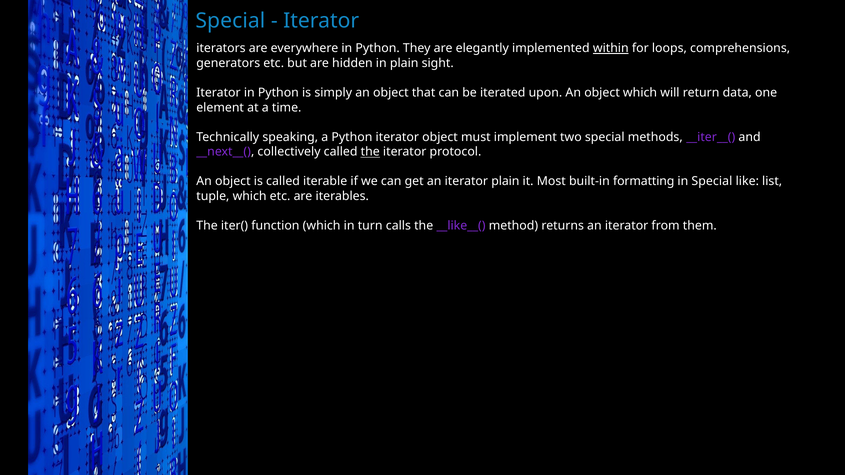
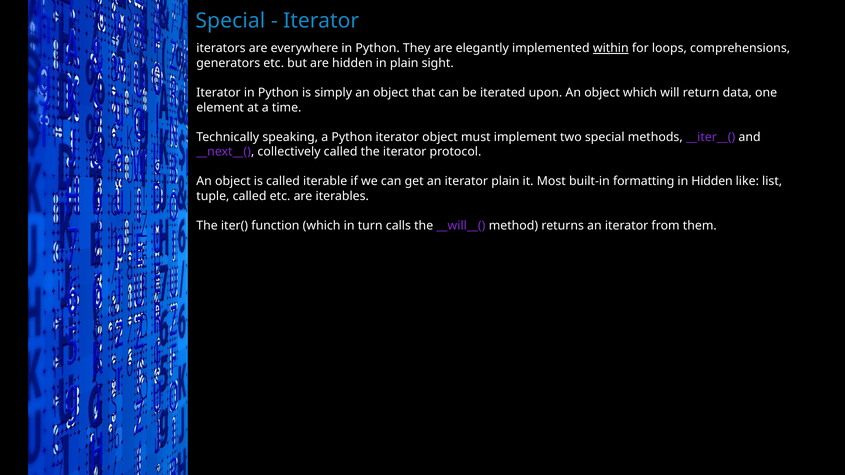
the underline: present -> none (370, 152)
in Special: Special -> Hidden (712, 182)
tuple which: which -> called (250, 196)
__like__(: __like__( -> __will__( (461, 226)
